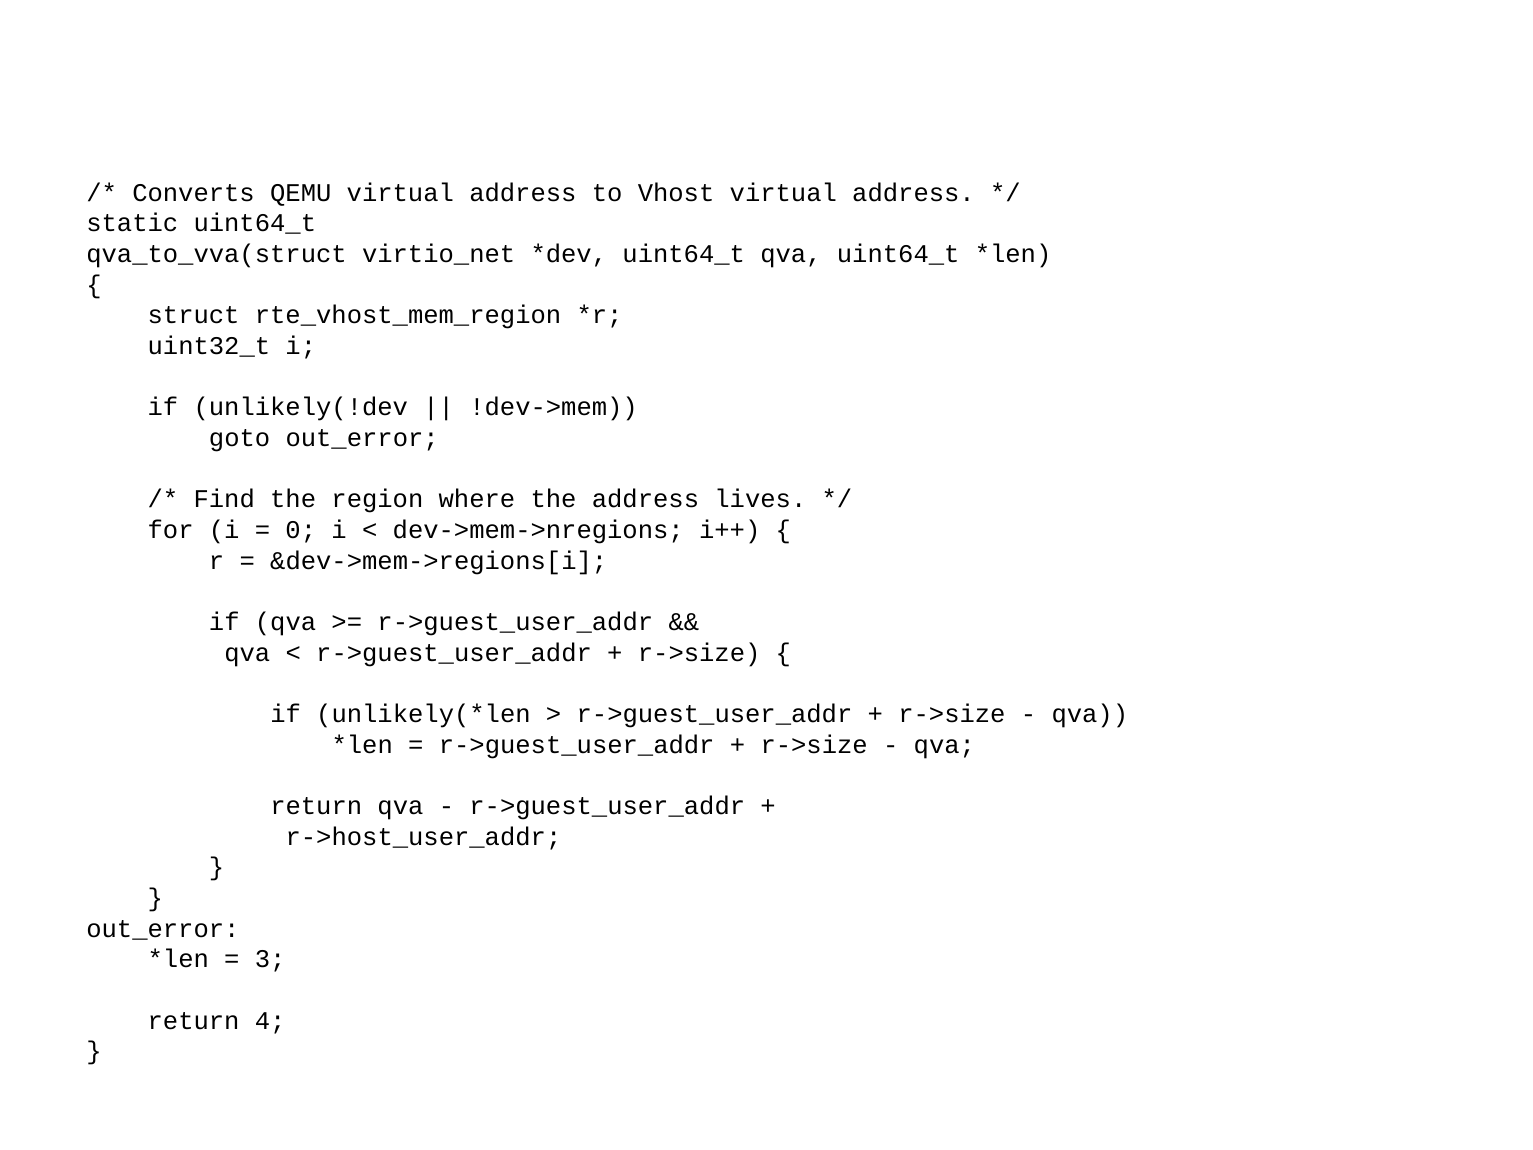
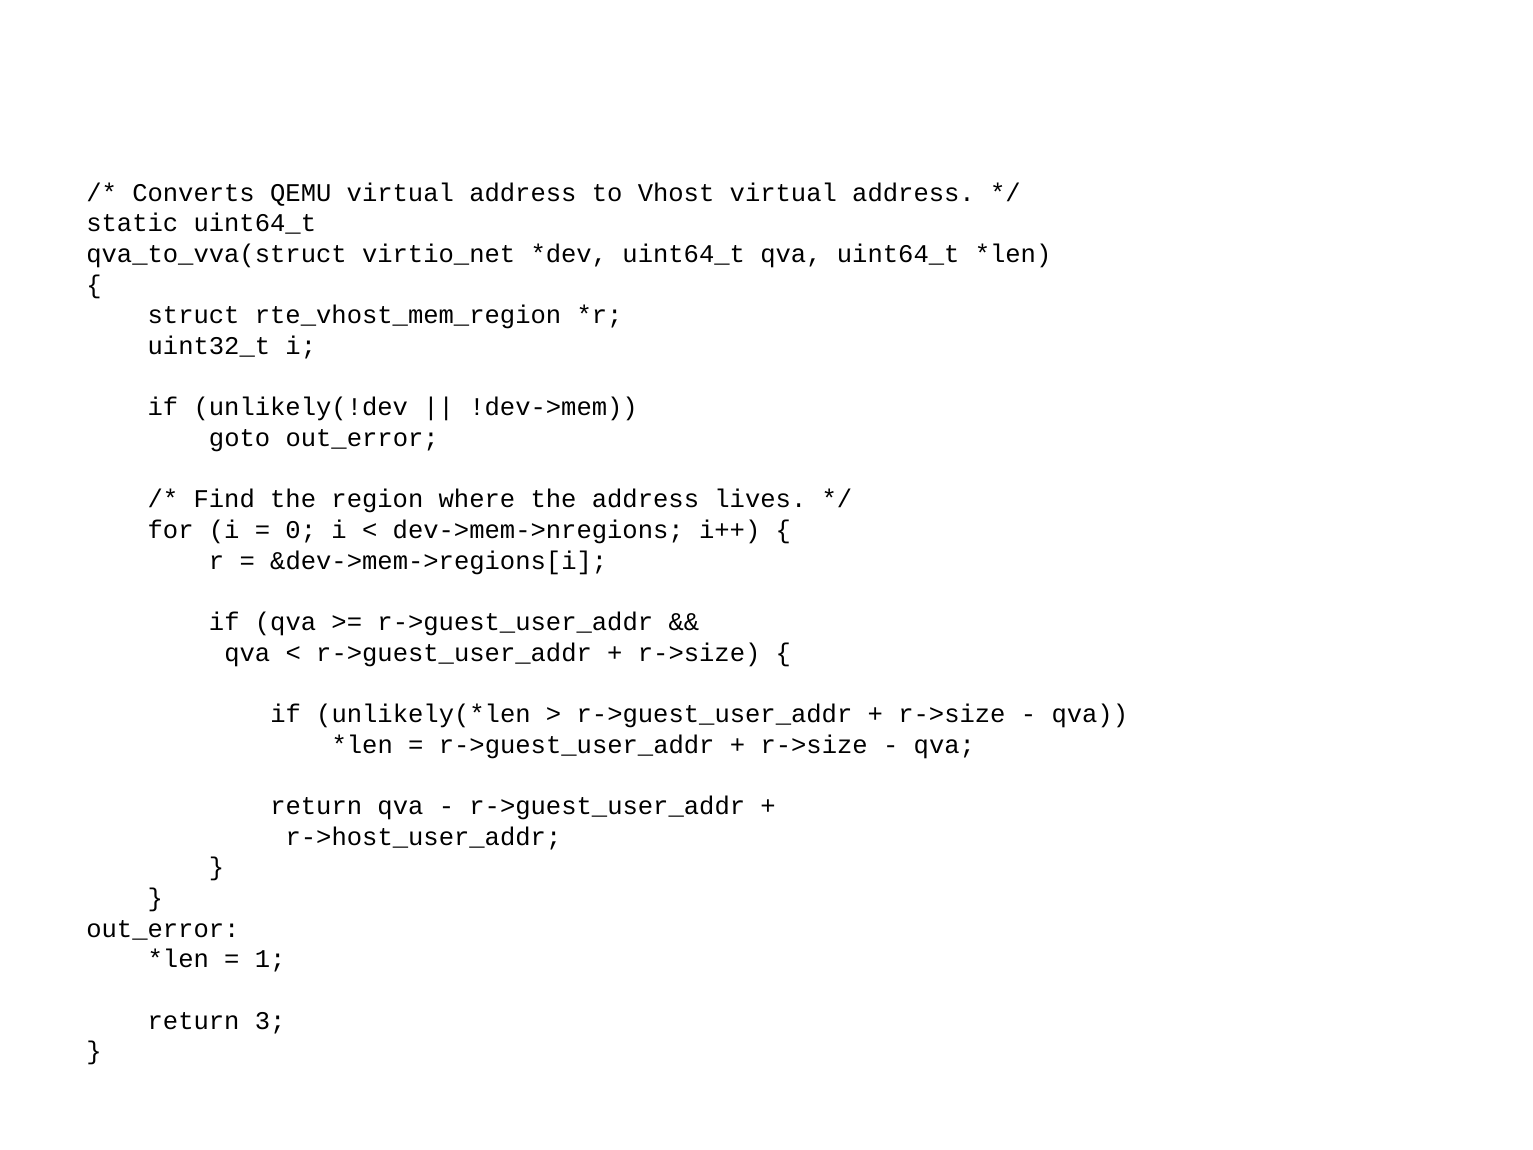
3: 3 -> 1 (270, 959)
4: 4 -> 3 (270, 1020)
